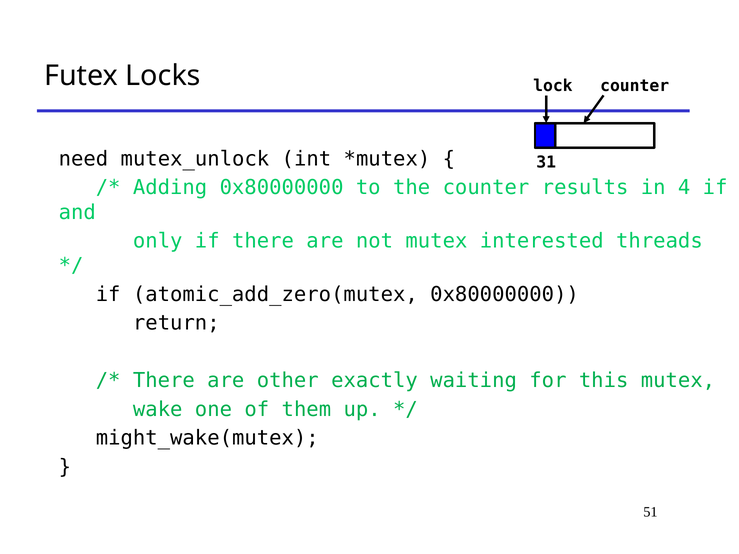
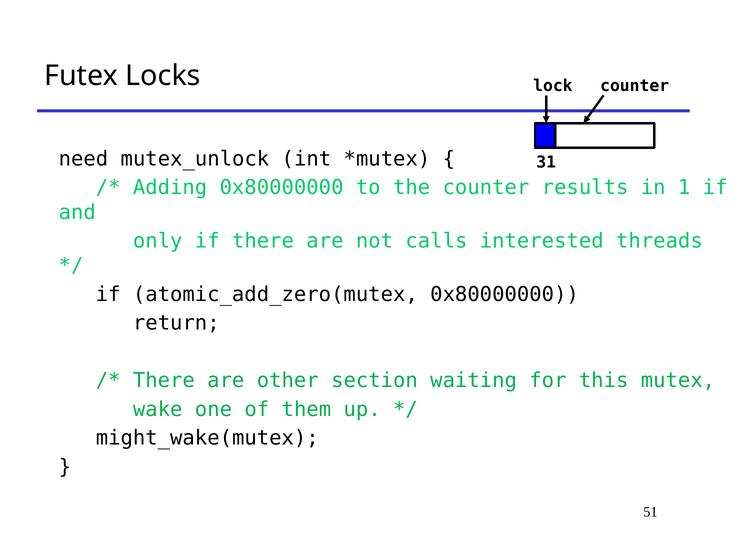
4: 4 -> 1 (684, 188)
not mutex: mutex -> calls (436, 241)
exactly: exactly -> section (374, 381)
